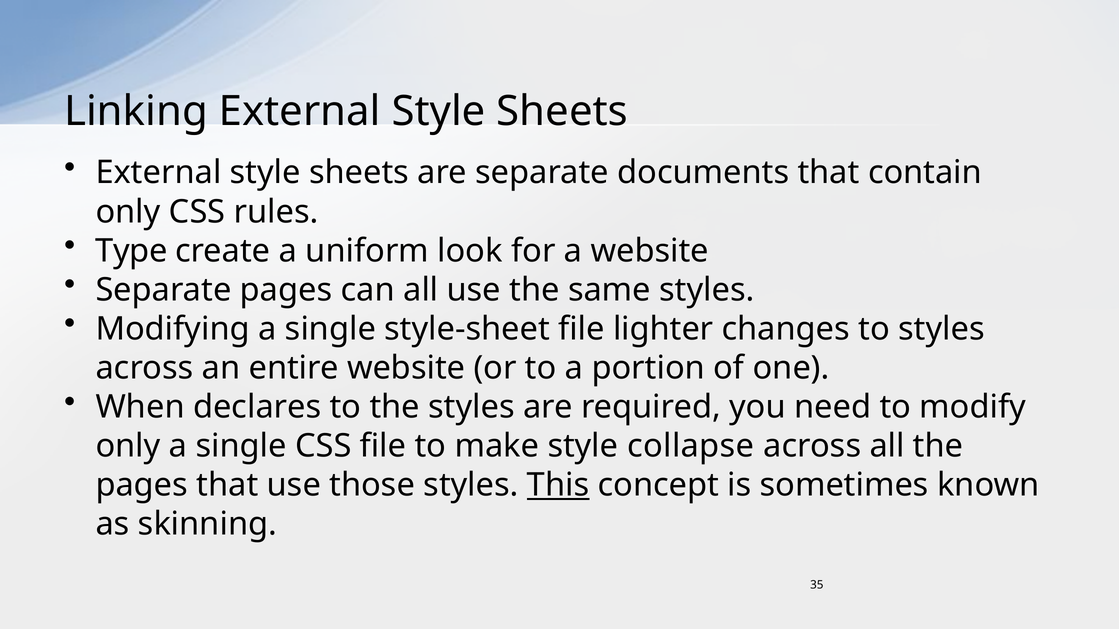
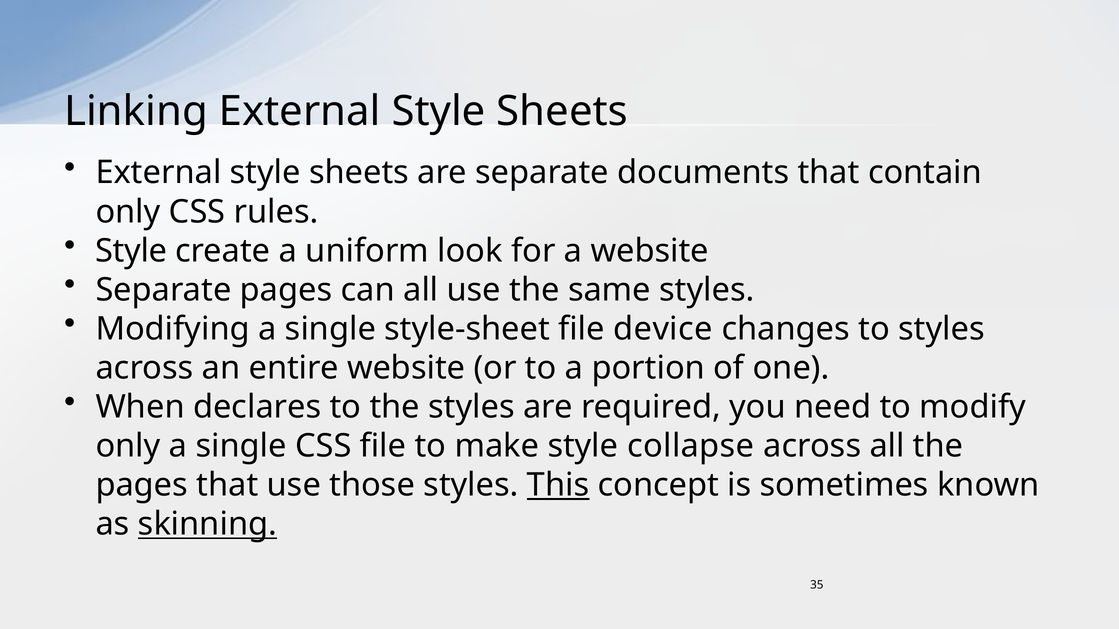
Type: Type -> Style (131, 251)
lighter: lighter -> device (663, 329)
skinning underline: none -> present (207, 525)
